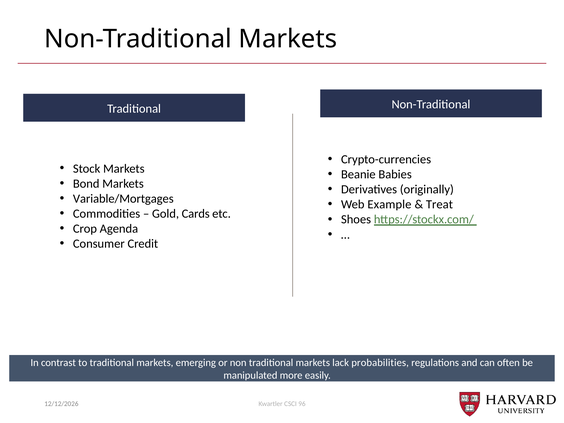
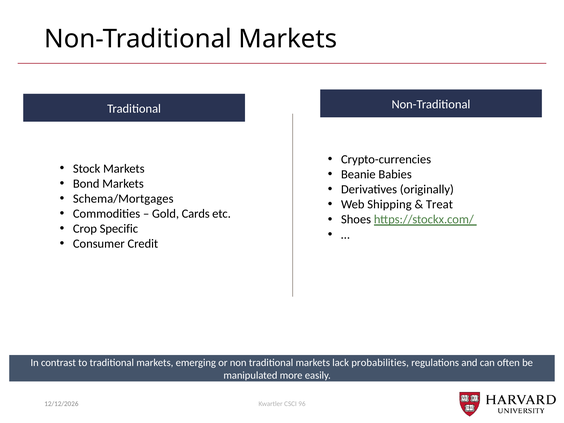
Variable/Mortgages: Variable/Mortgages -> Schema/Mortgages (123, 199)
Example: Example -> Shipping (389, 204)
Agenda: Agenda -> Specific (119, 229)
